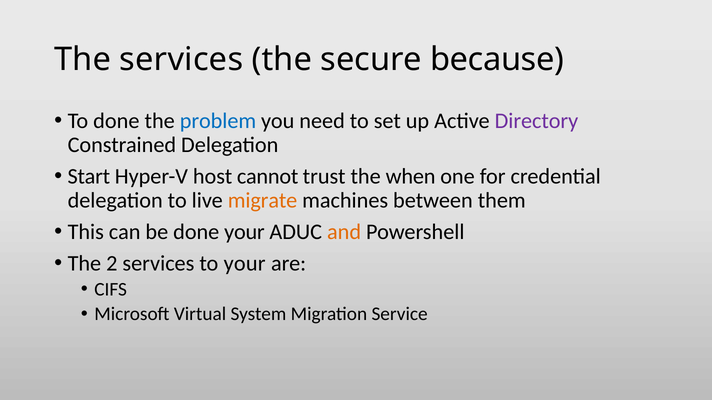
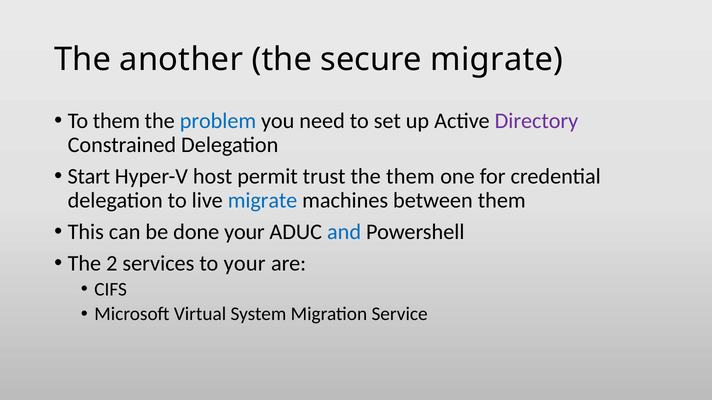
The services: services -> another (181, 60)
secure because: because -> migrate (497, 60)
To done: done -> them (116, 121)
cannot: cannot -> permit (268, 177)
the when: when -> them (410, 177)
migrate colour: orange -> blue (263, 201)
and colour: orange -> blue (344, 232)
